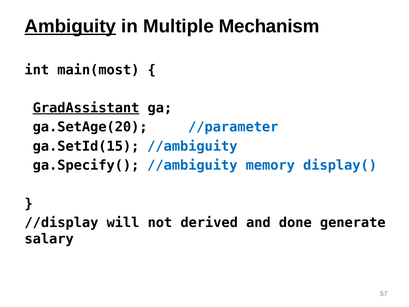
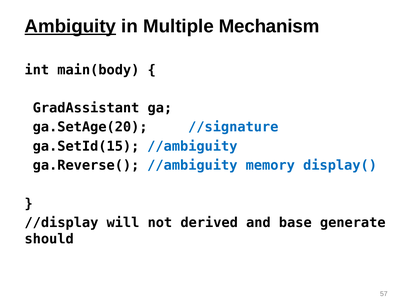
main(most: main(most -> main(body (98, 70)
GradAssistant underline: present -> none (86, 108)
//parameter: //parameter -> //signature (233, 127)
ga.Specify(: ga.Specify( -> ga.Reverse( (86, 165)
done: done -> base (295, 222)
salary: salary -> should (49, 239)
